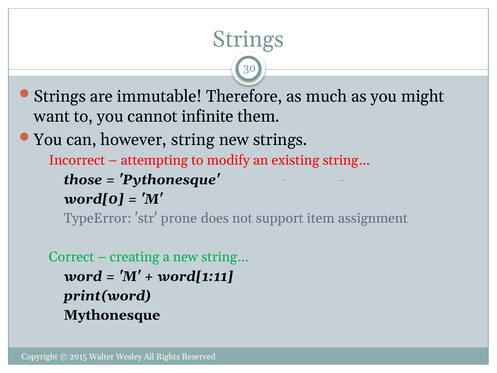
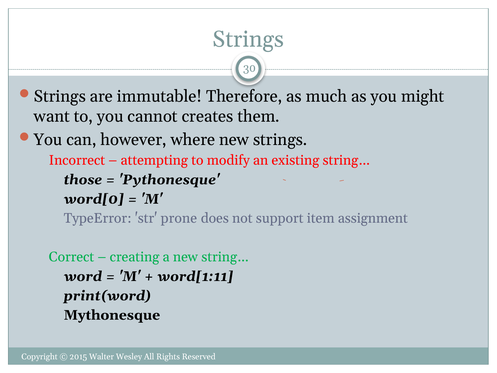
infinite: infinite -> creates (208, 116)
string: string -> where (193, 139)
